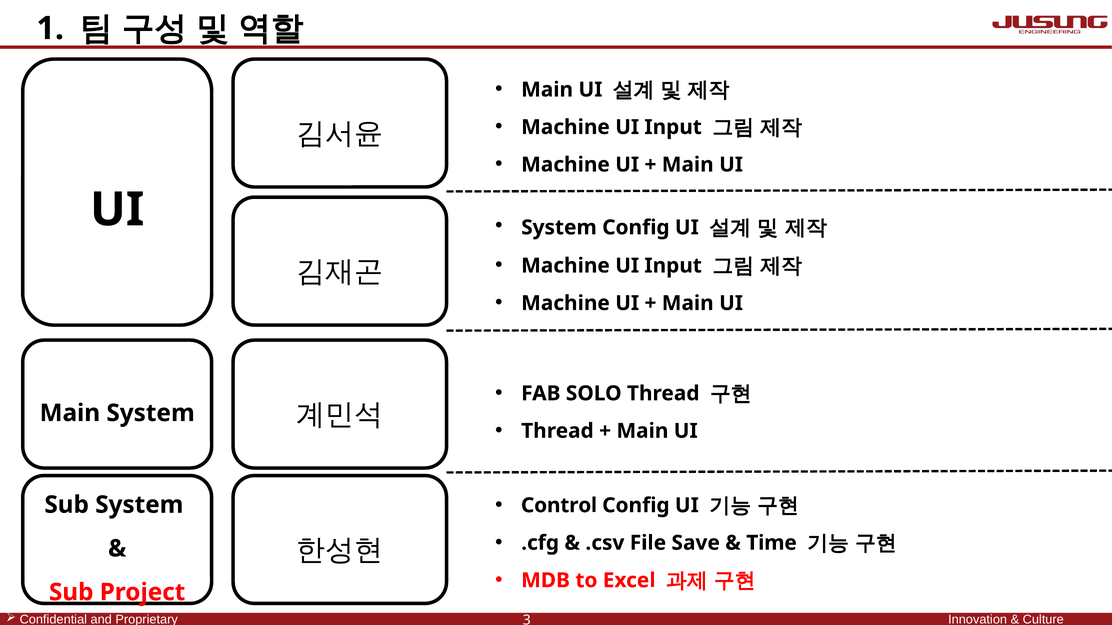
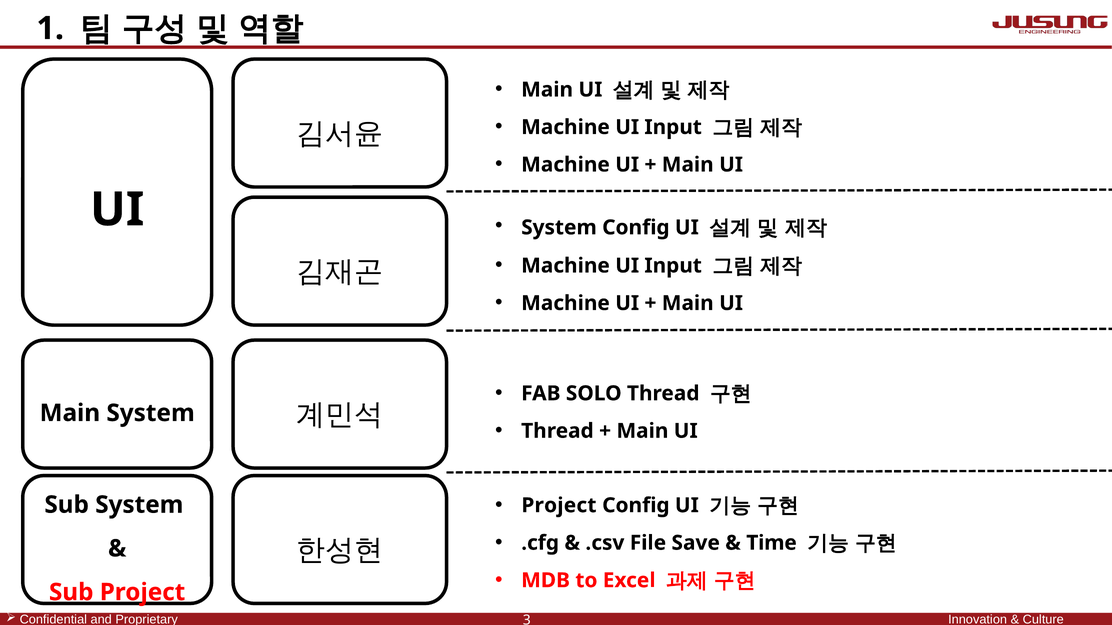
Control: Control -> Project (559, 506)
